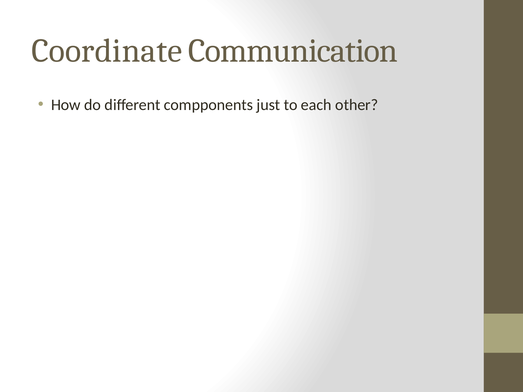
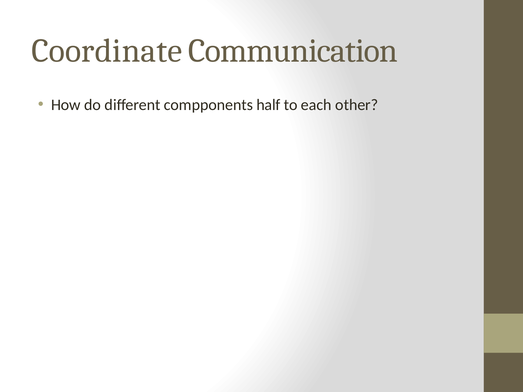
just: just -> half (268, 105)
